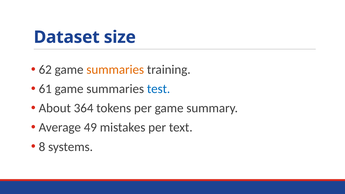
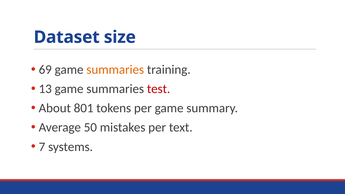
62: 62 -> 69 (45, 70)
61: 61 -> 13 (45, 89)
test colour: blue -> red (159, 89)
364: 364 -> 801 (84, 108)
49: 49 -> 50 (90, 127)
8: 8 -> 7 (42, 147)
